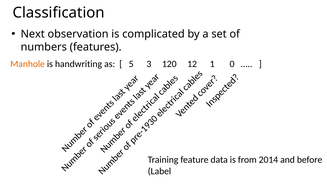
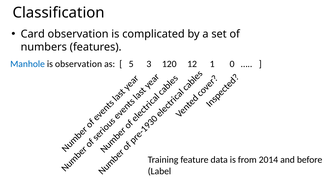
Next: Next -> Card (33, 34)
Manhole colour: orange -> blue (28, 64)
is handwriting: handwriting -> observation (79, 64)
